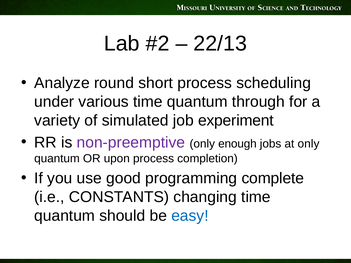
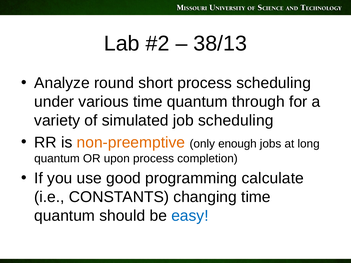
22/13: 22/13 -> 38/13 (220, 43)
job experiment: experiment -> scheduling (236, 121)
non-preemptive colour: purple -> orange (131, 142)
at only: only -> long (309, 144)
complete: complete -> calculate (273, 178)
